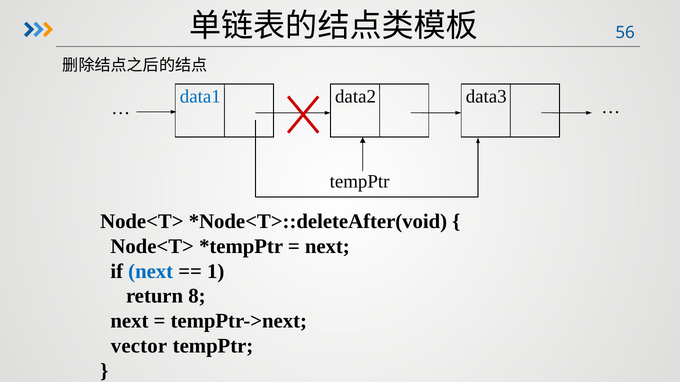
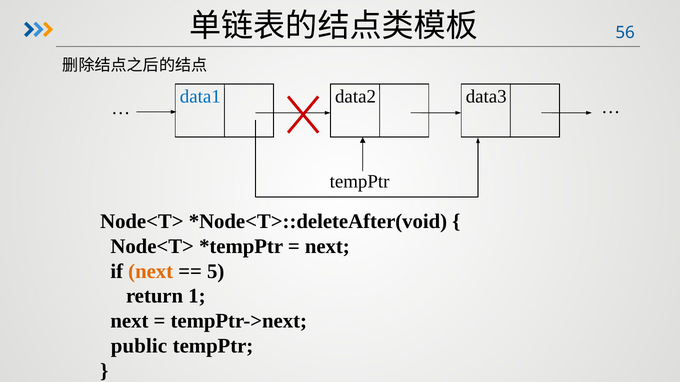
next colour: blue -> orange (151, 272)
1: 1 -> 5 (216, 272)
8: 8 -> 1 (197, 296)
vector: vector -> public (139, 346)
